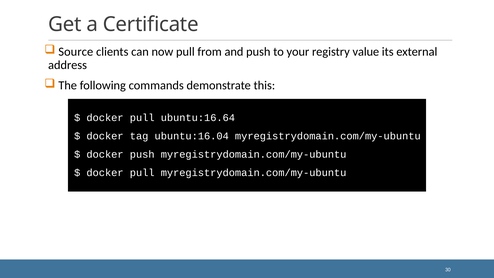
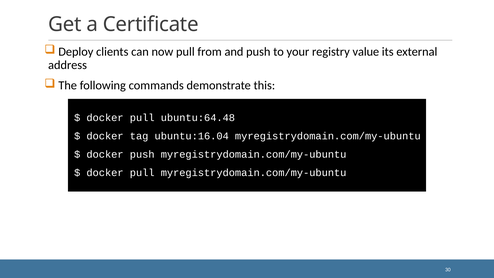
Source: Source -> Deploy (76, 52)
ubuntu:16.64: ubuntu:16.64 -> ubuntu:64.48 (198, 118)
